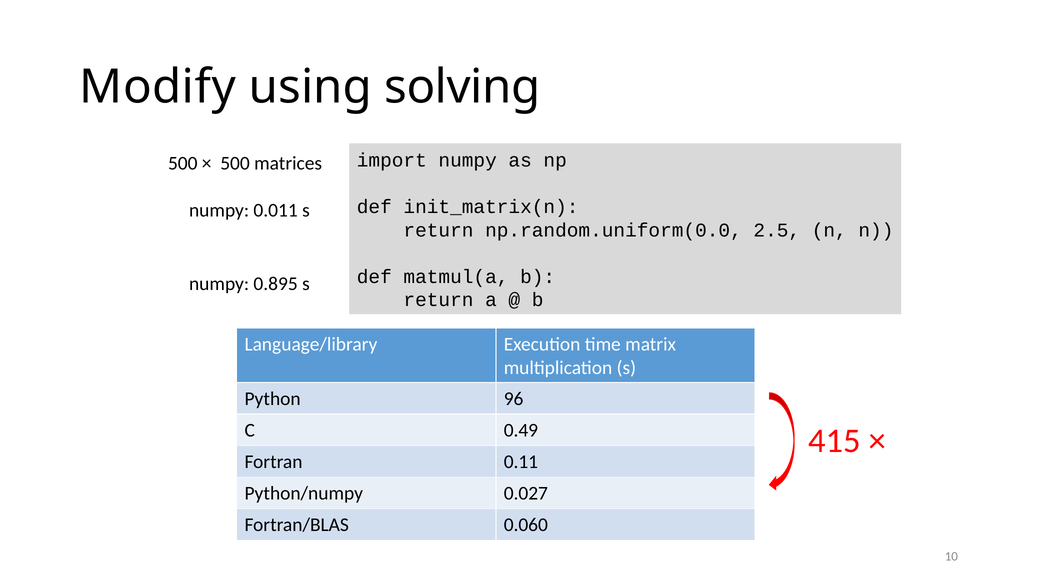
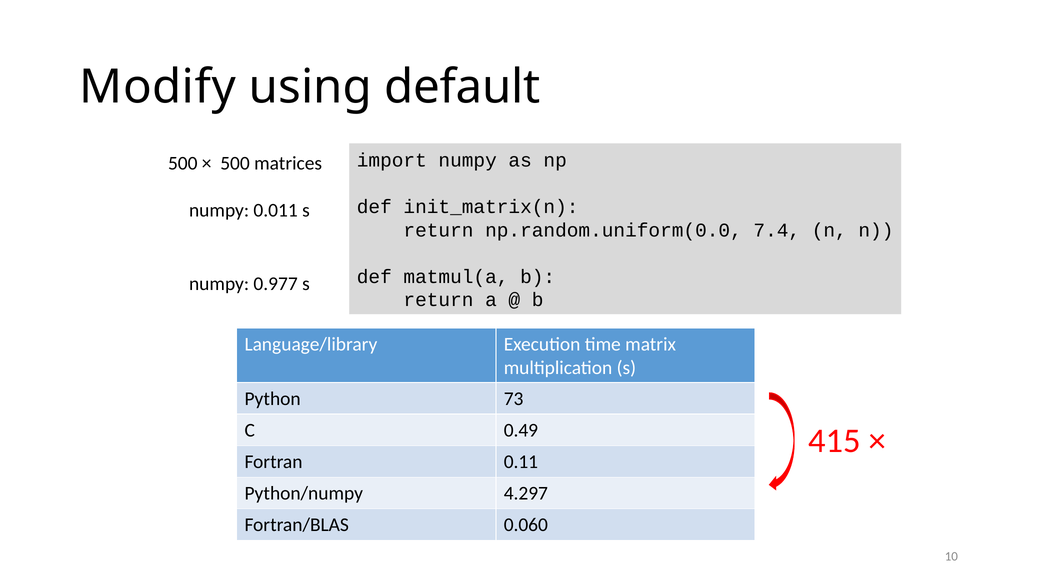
solving: solving -> default (462, 87)
2.5: 2.5 -> 7.4 (777, 230)
0.895: 0.895 -> 0.977 (276, 284)
96: 96 -> 73 (514, 399)
0.027: 0.027 -> 4.297 (526, 493)
